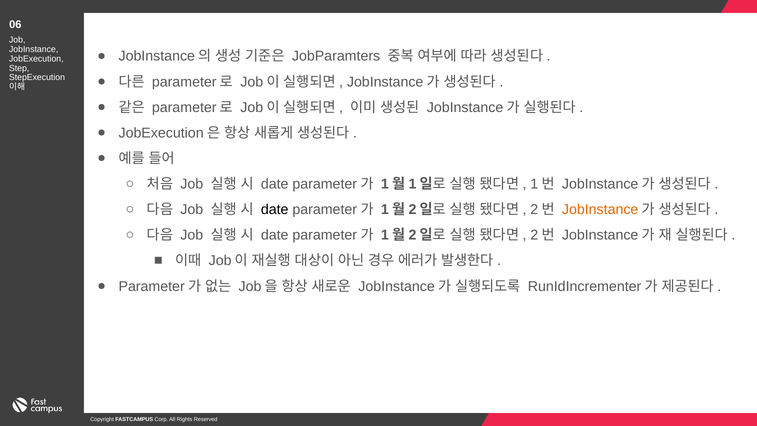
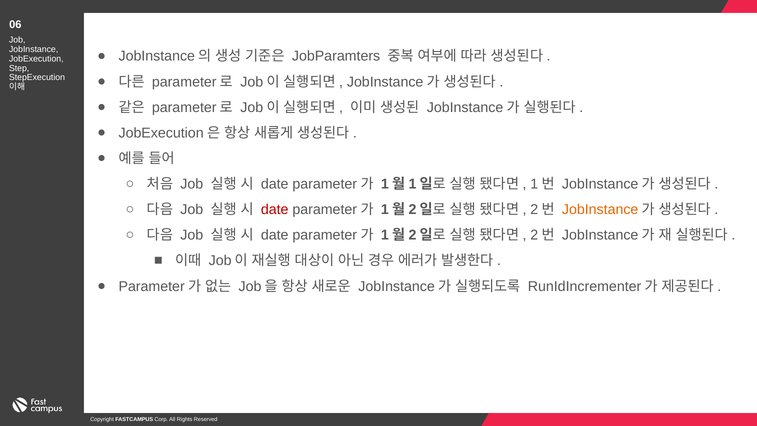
date colour: black -> red (275, 210)
